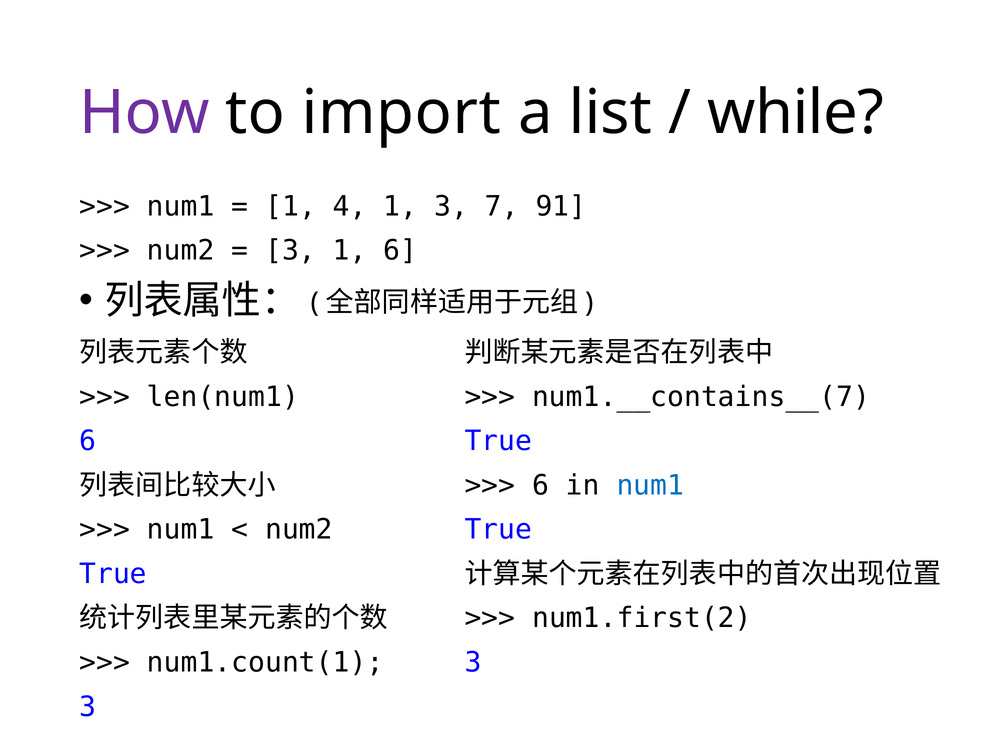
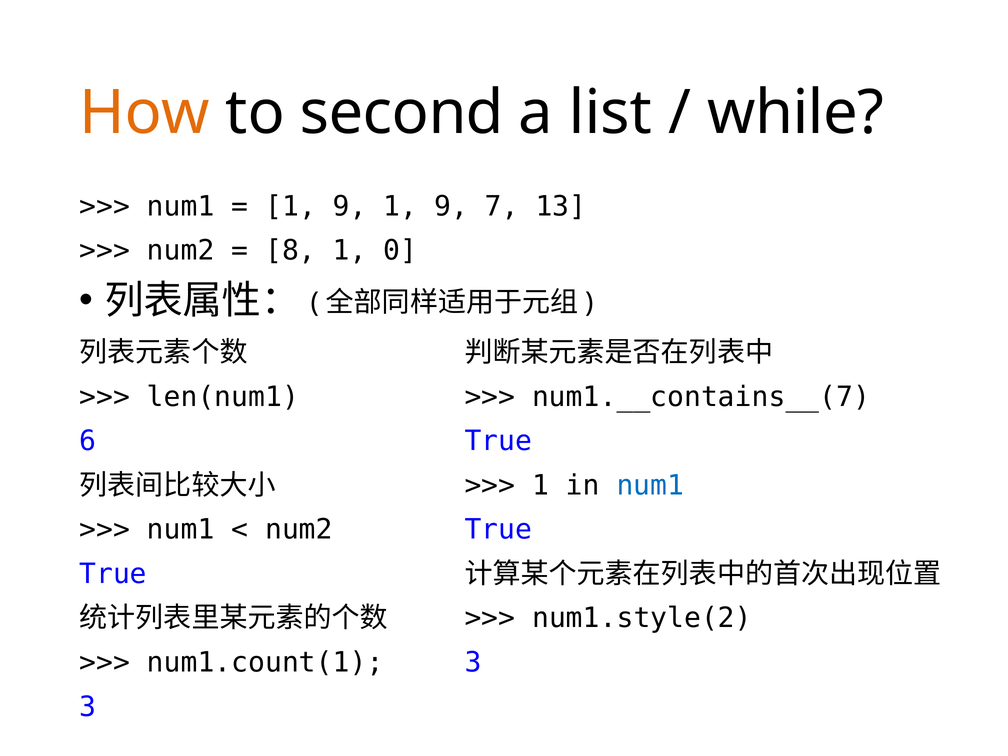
How colour: purple -> orange (145, 113)
import: import -> second (402, 113)
4: 4 -> 9 (350, 206)
3: 3 -> 9 (451, 206)
91: 91 -> 13 (561, 206)
3: 3 -> 8 (290, 251)
1 6: 6 -> 0 (400, 251)
6: 6 -> 1 (541, 485)
num1.first(2: num1.first(2 -> num1.style(2 (642, 618)
